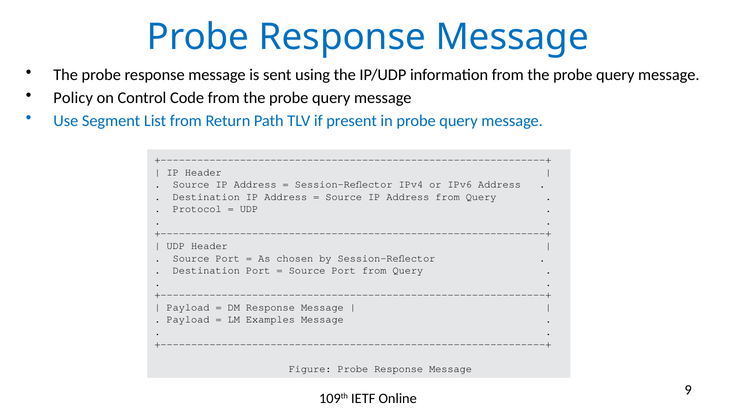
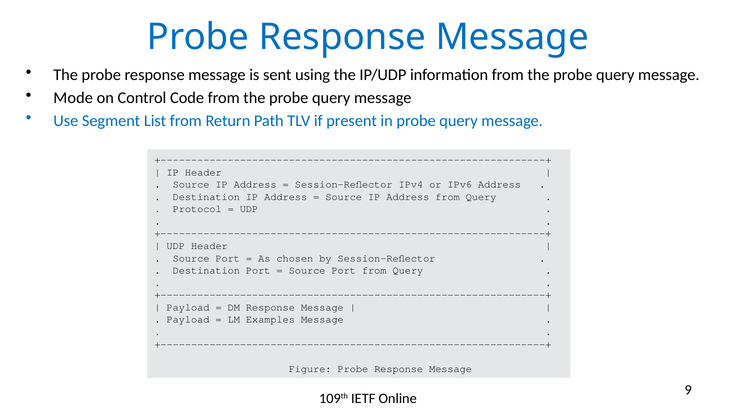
Policy: Policy -> Mode (73, 98)
